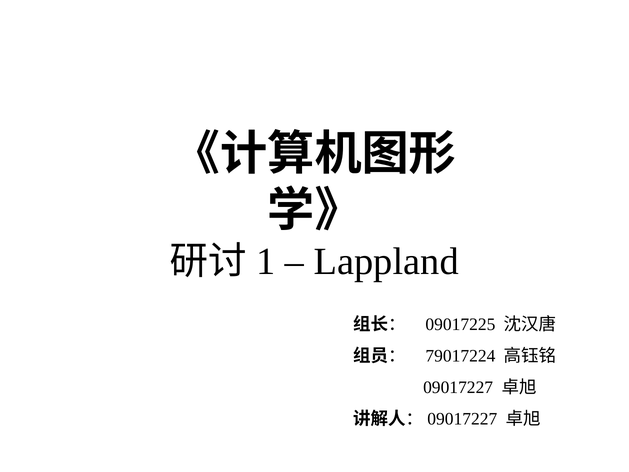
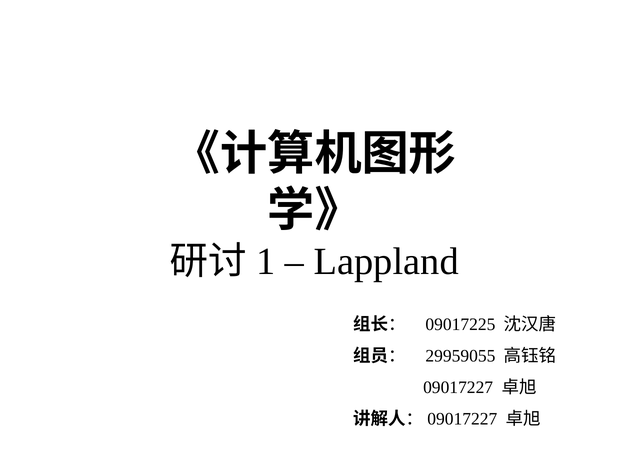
79017224: 79017224 -> 29959055 (460, 356)
